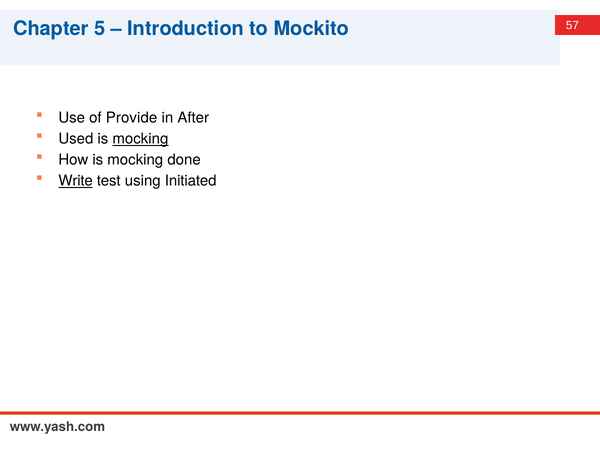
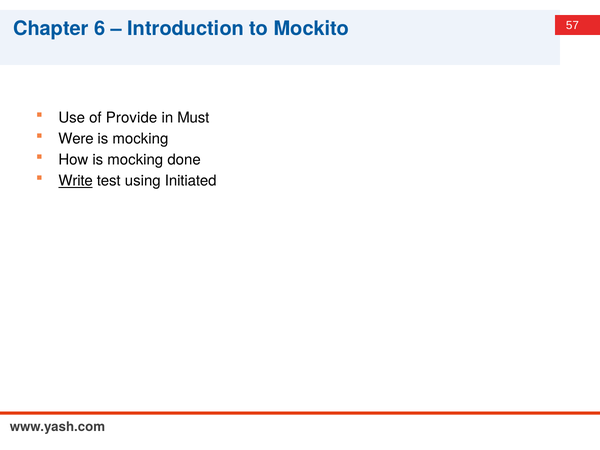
5: 5 -> 6 (100, 29)
After: After -> Must (193, 118)
Used: Used -> Were (76, 139)
mocking underline: present -> none (140, 139)
